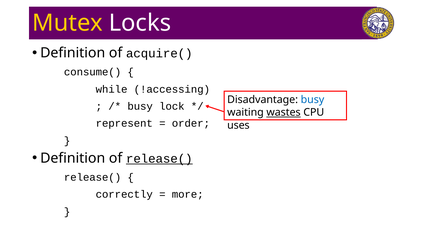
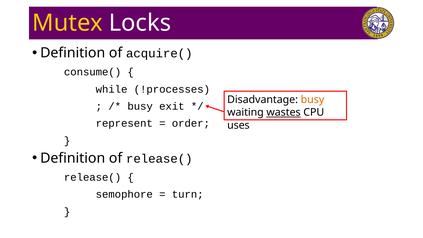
!accessing: !accessing -> !processes (172, 89)
busy colour: blue -> orange (312, 100)
lock: lock -> exit (172, 106)
release( underline: present -> none (159, 159)
correctly: correctly -> semophore (124, 194)
more: more -> turn (188, 194)
